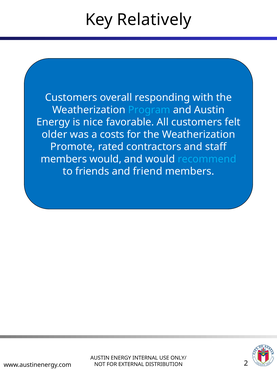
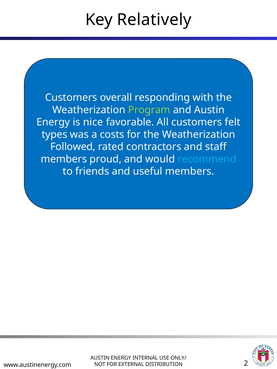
Program colour: light blue -> light green (149, 110)
older: older -> types (55, 135)
Promote: Promote -> Followed (73, 147)
members would: would -> proud (106, 159)
friend: friend -> useful (148, 172)
